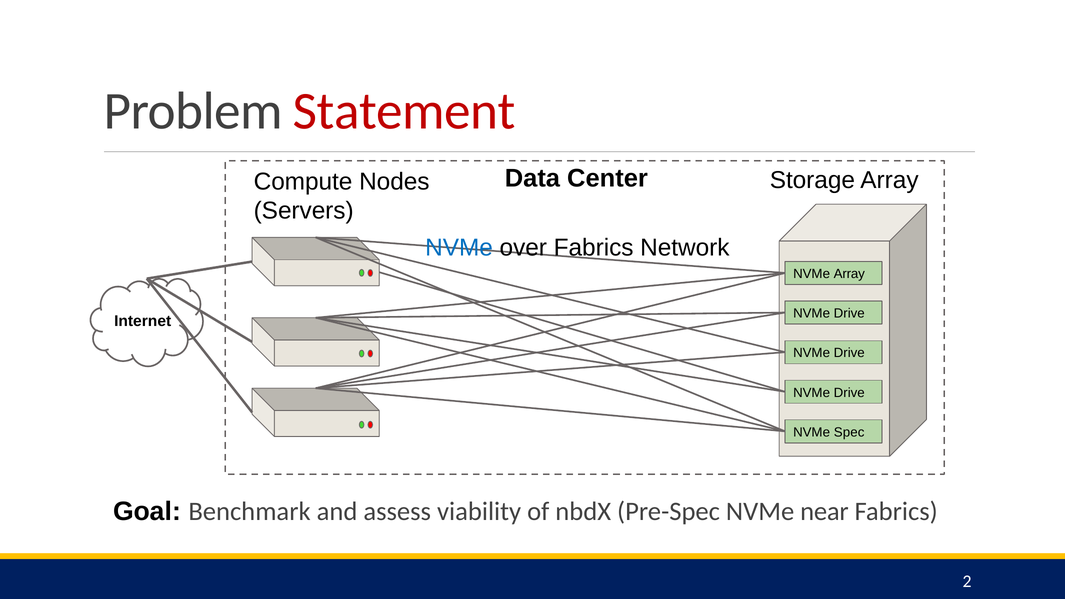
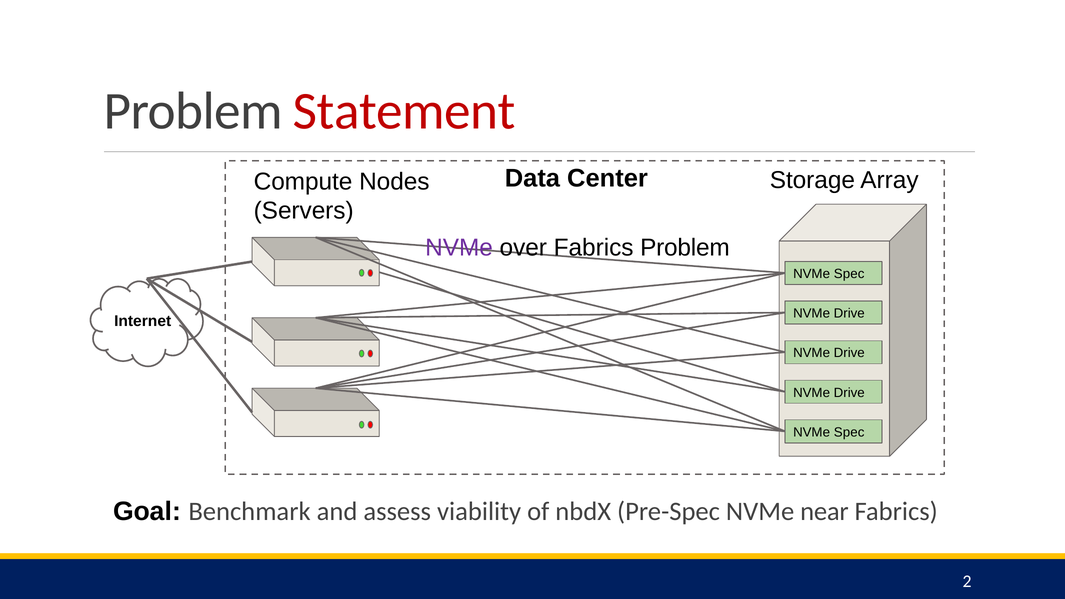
NVMe colour: blue -> purple (459, 248)
Fabrics Network: Network -> Problem (685, 248)
Array: Array -> Spec (849, 274)
